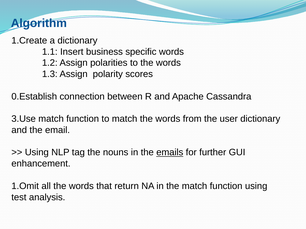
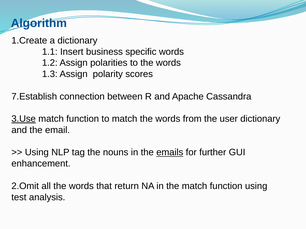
0.Establish: 0.Establish -> 7.Establish (34, 97)
3.Use underline: none -> present (24, 119)
1.Omit: 1.Omit -> 2.Omit (25, 186)
